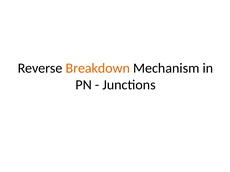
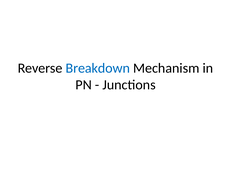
Breakdown colour: orange -> blue (98, 68)
